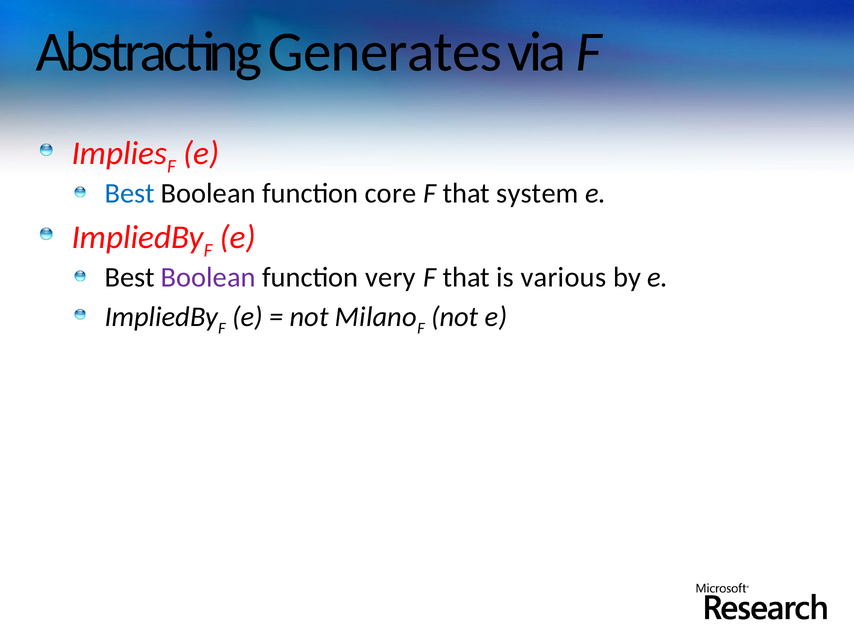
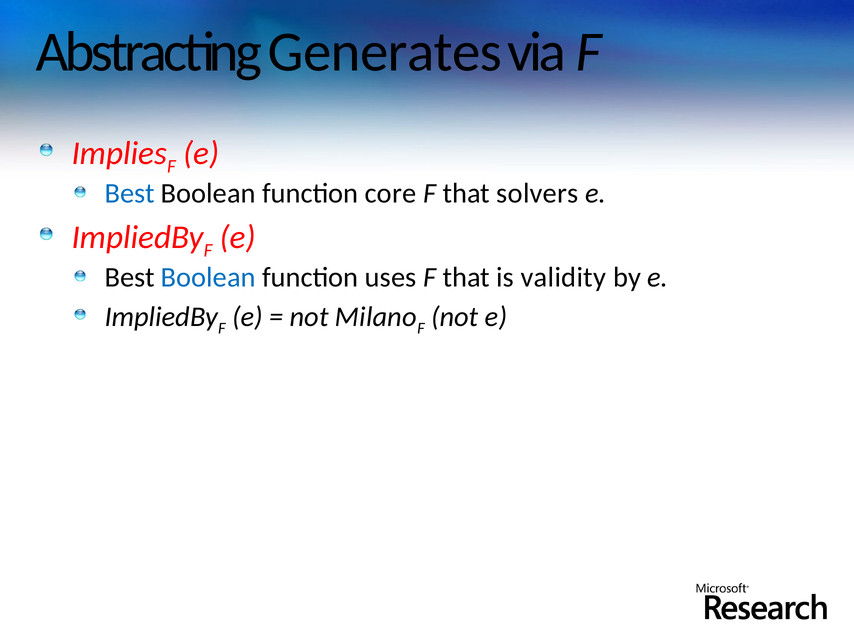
system: system -> solvers (537, 194)
Boolean colour: purple -> blue (208, 278)
very: very -> uses (391, 278)
various: various -> validity (563, 278)
